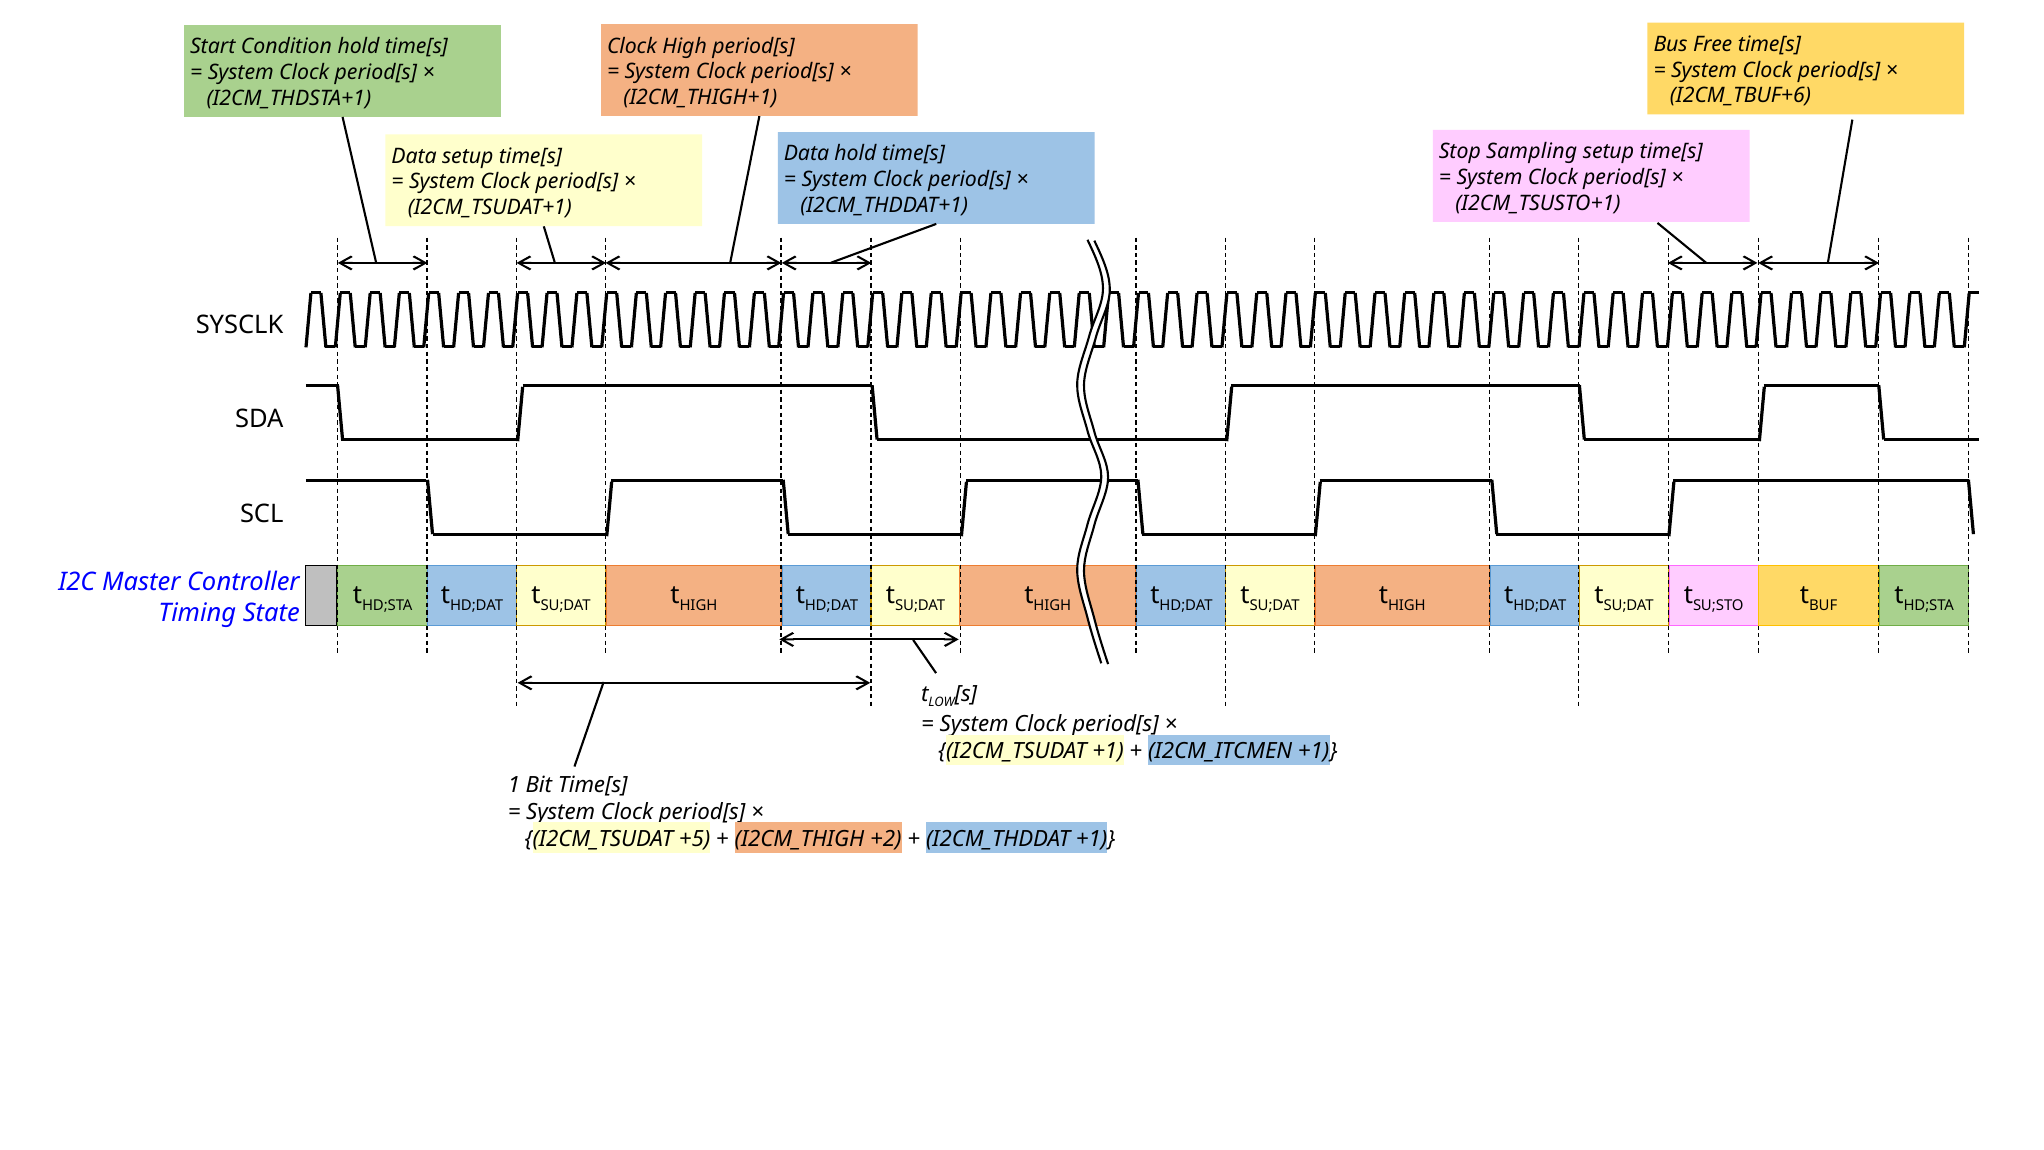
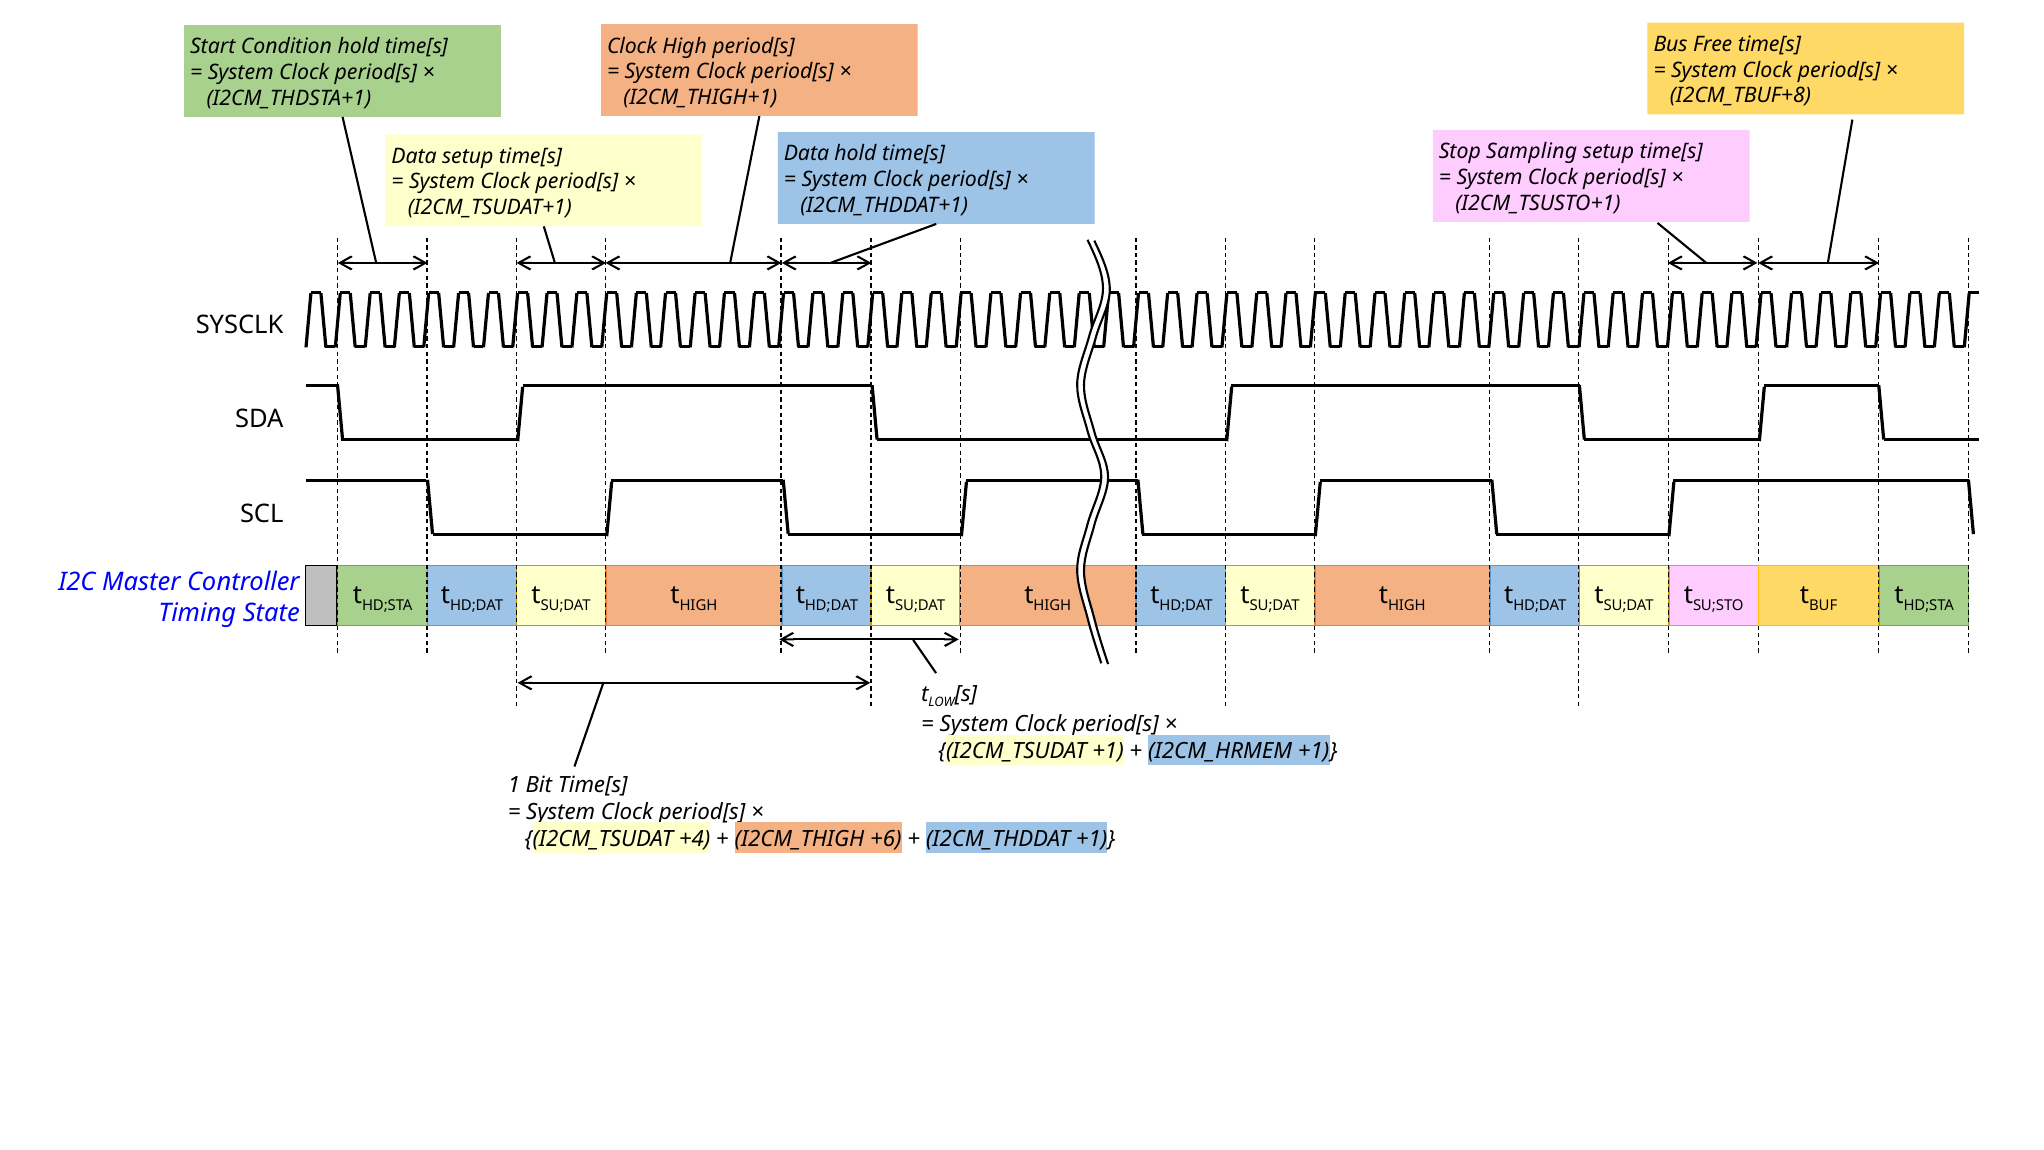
I2CM_TBUF+6: I2CM_TBUF+6 -> I2CM_TBUF+8 (1740, 96)
I2CM_ITCMEN: I2CM_ITCMEN -> I2CM_HRMEM (1220, 751)
+5: +5 -> +4 (695, 839)
+2: +2 -> +6 (886, 839)
